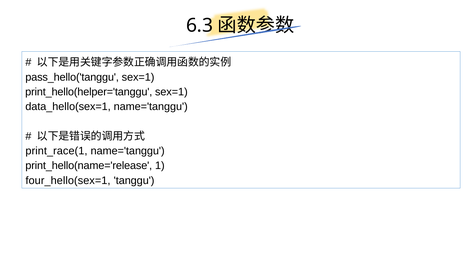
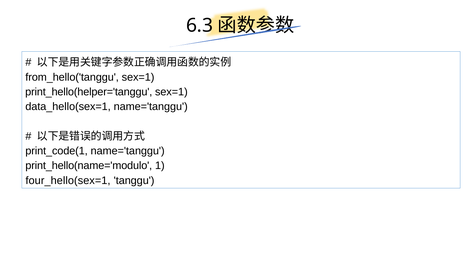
pass_hello('tanggu: pass_hello('tanggu -> from_hello('tanggu (72, 77)
print_race(1: print_race(1 -> print_code(1 (57, 151)
print_hello(name='release: print_hello(name='release -> print_hello(name='modulo (89, 165)
